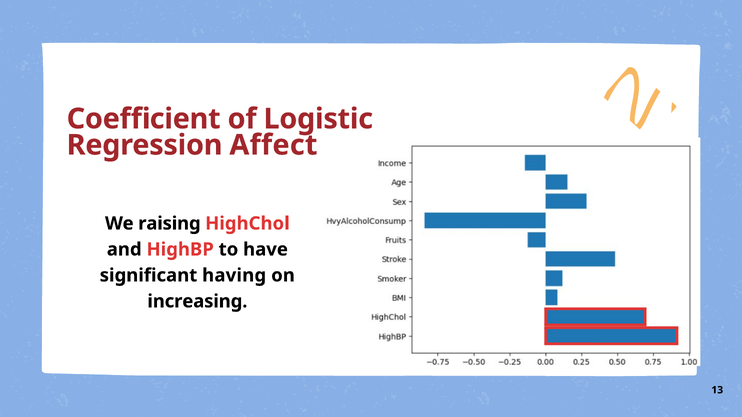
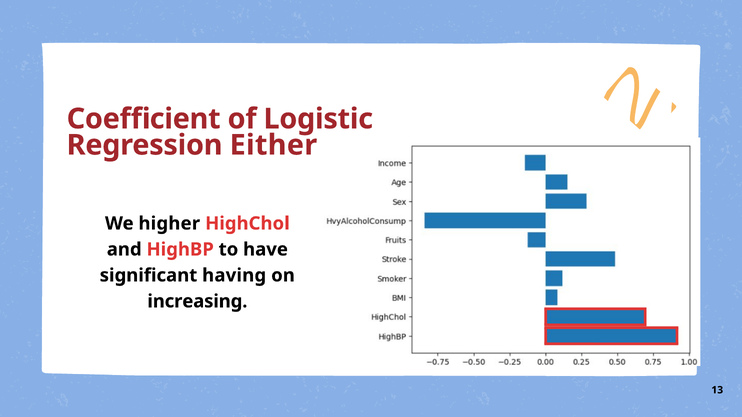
Affect: Affect -> Either (273, 145)
raising: raising -> higher (169, 224)
